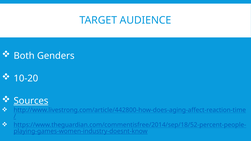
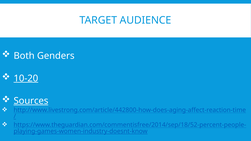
10-20 underline: none -> present (26, 78)
